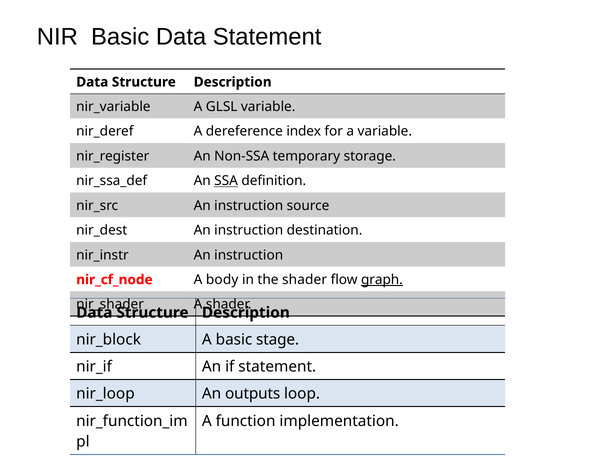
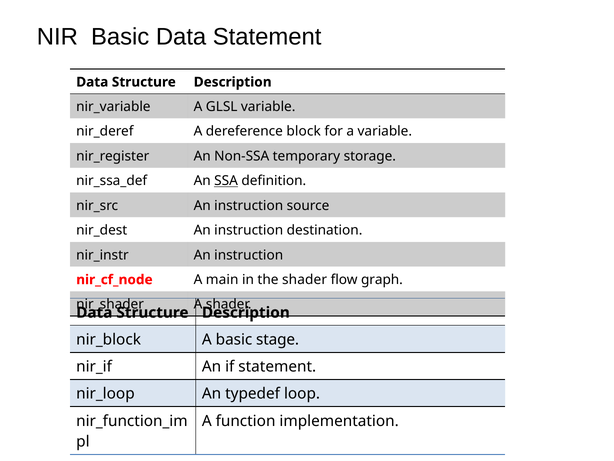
index: index -> block (304, 131)
body: body -> main (222, 279)
graph underline: present -> none (382, 279)
outputs: outputs -> typedef (253, 393)
